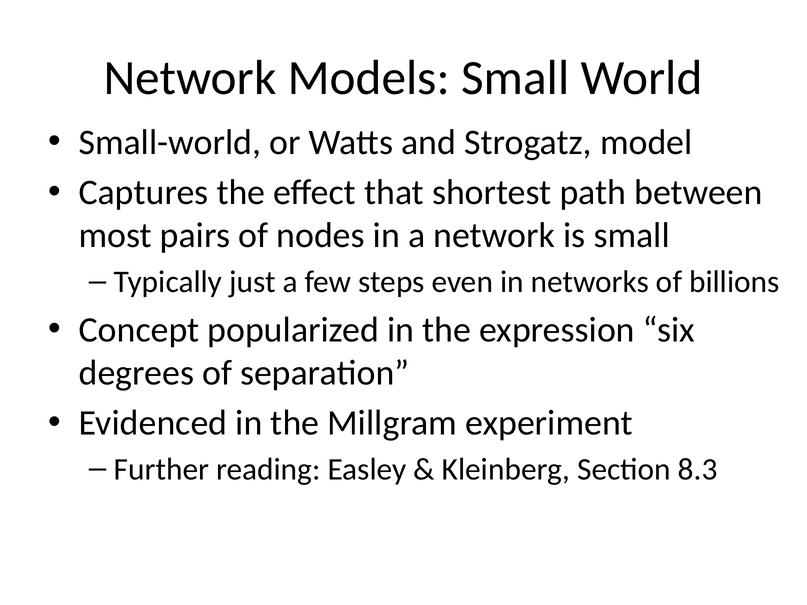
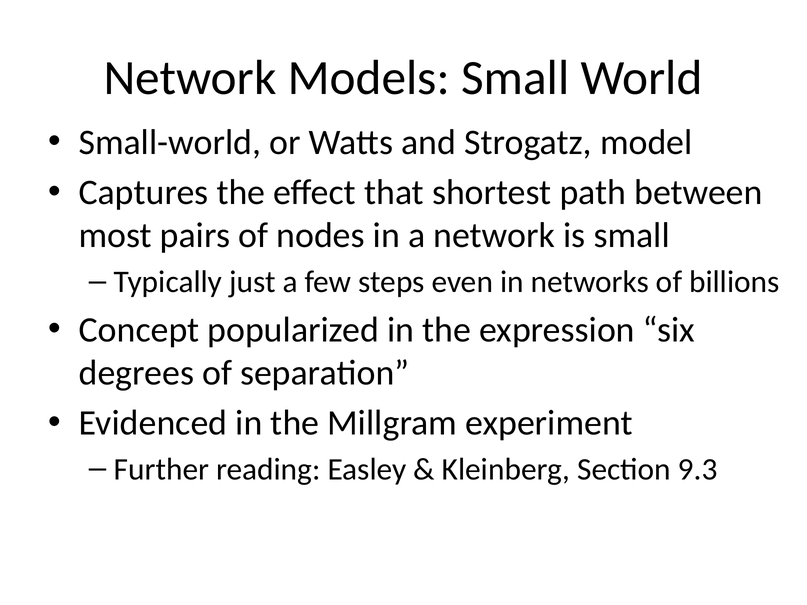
8.3: 8.3 -> 9.3 (698, 470)
